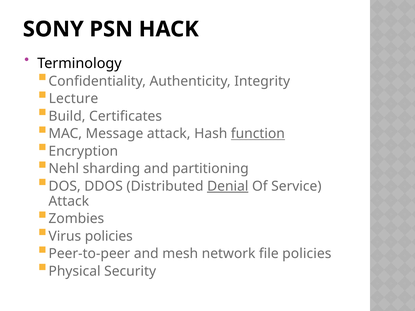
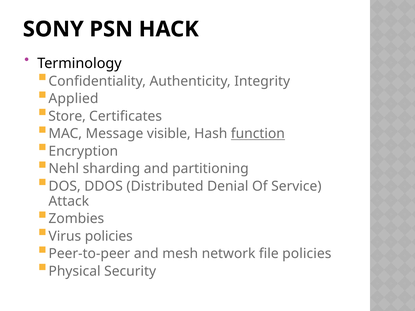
Lecture: Lecture -> Applied (73, 99)
Build: Build -> Store (67, 116)
Message attack: attack -> visible (169, 134)
Denial underline: present -> none (228, 186)
